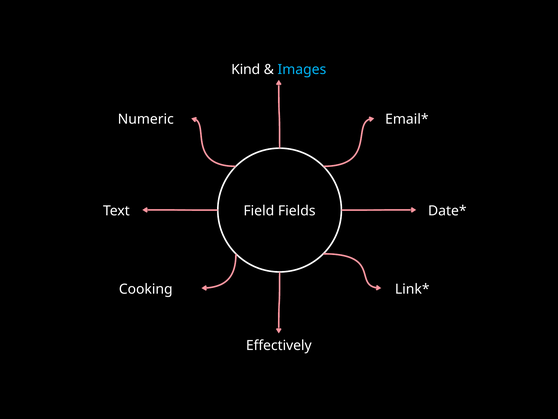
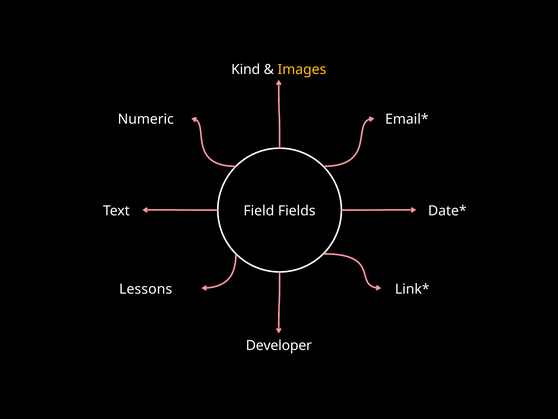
Images colour: light blue -> yellow (302, 70)
Cooking: Cooking -> Lessons (146, 289)
Effectively: Effectively -> Developer (279, 345)
